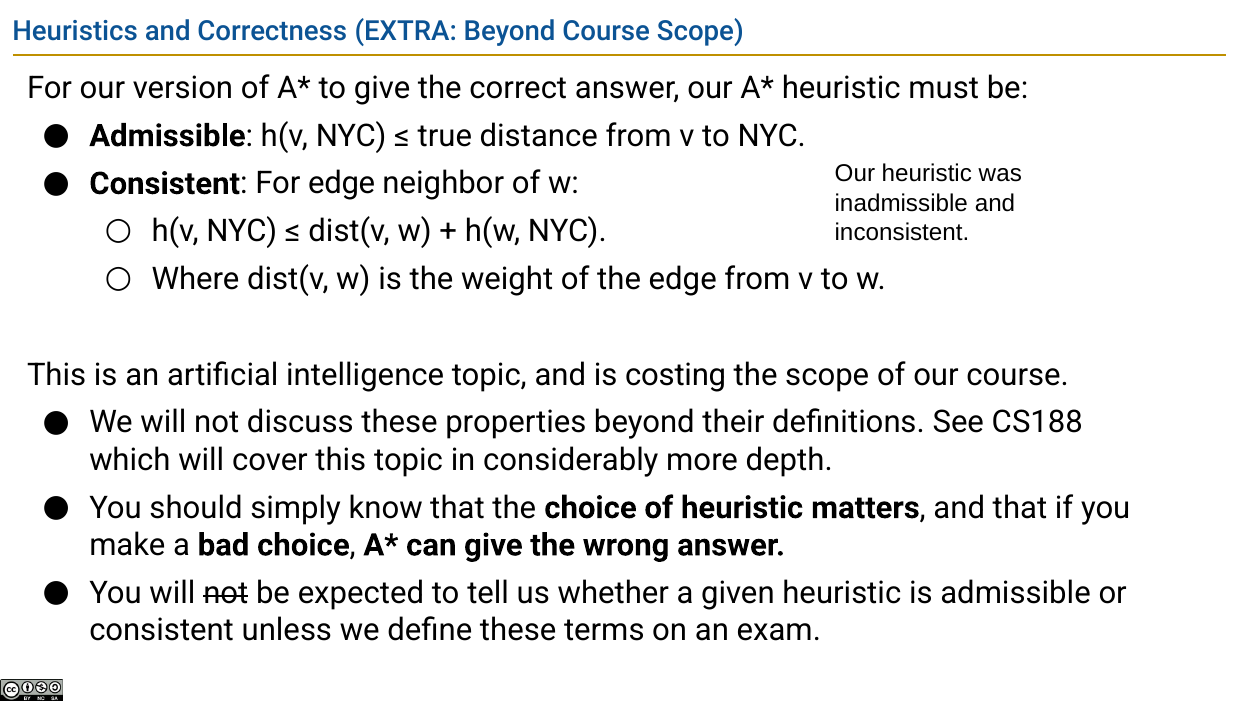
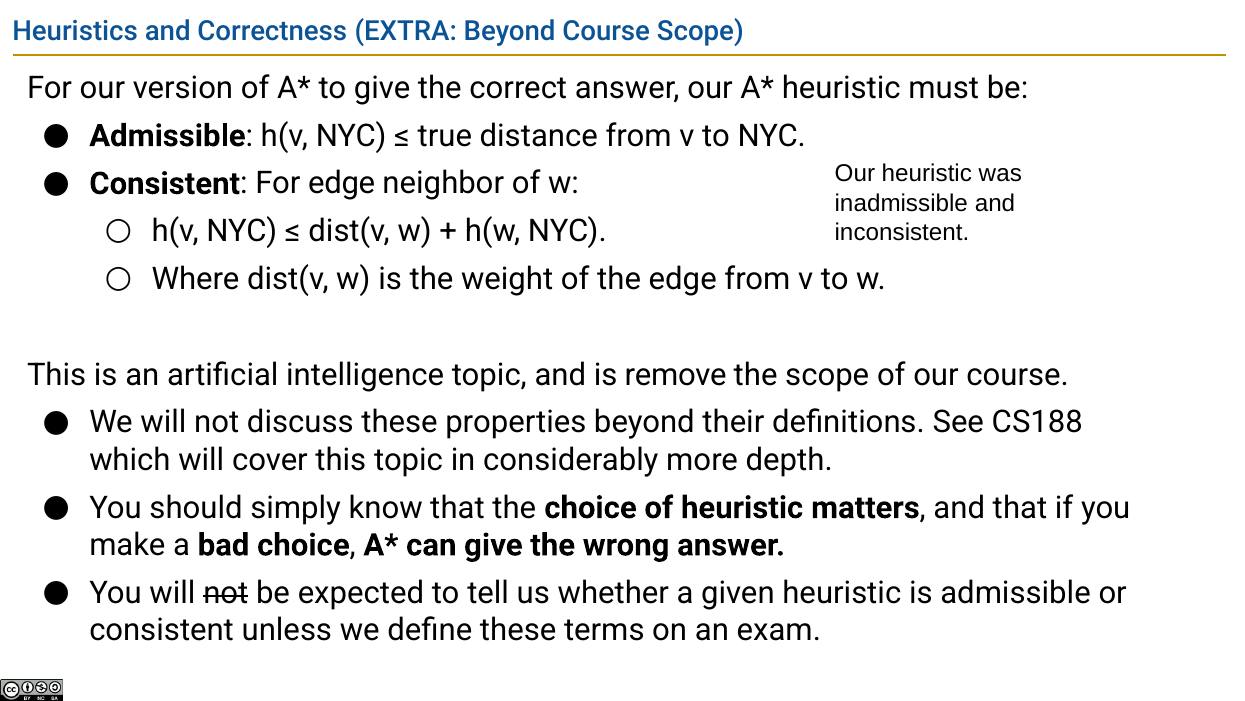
costing: costing -> remove (676, 375)
